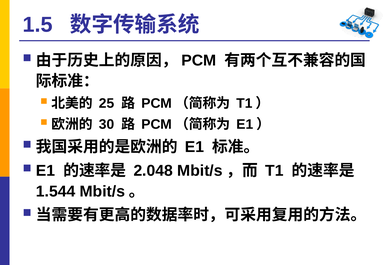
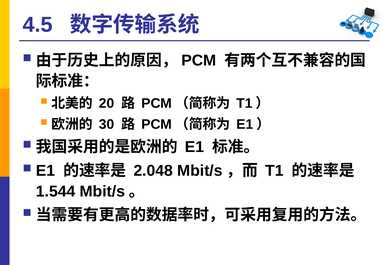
1.5: 1.5 -> 4.5 (38, 25)
25: 25 -> 20 (107, 103)
